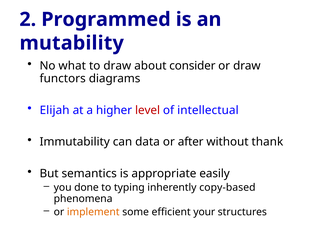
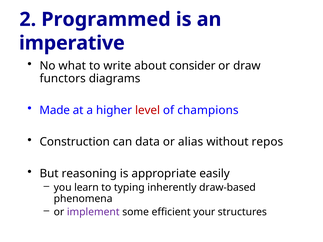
mutability: mutability -> imperative (72, 43)
to draw: draw -> write (117, 66)
Elijah: Elijah -> Made (55, 110)
intellectual: intellectual -> champions (208, 110)
Immutability: Immutability -> Construction (75, 142)
after: after -> alias (191, 142)
thank: thank -> repos (267, 142)
semantics: semantics -> reasoning (89, 174)
done: done -> learn (86, 188)
copy-based: copy-based -> draw-based (227, 188)
implement colour: orange -> purple (93, 212)
